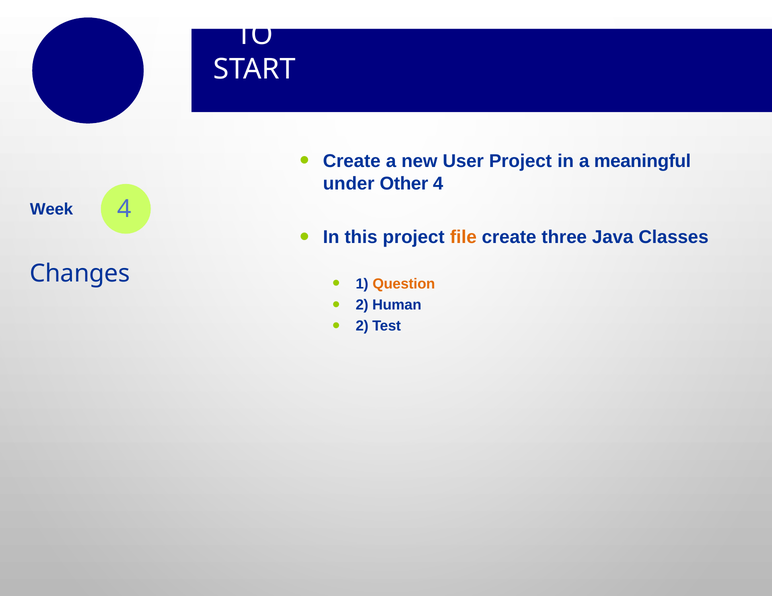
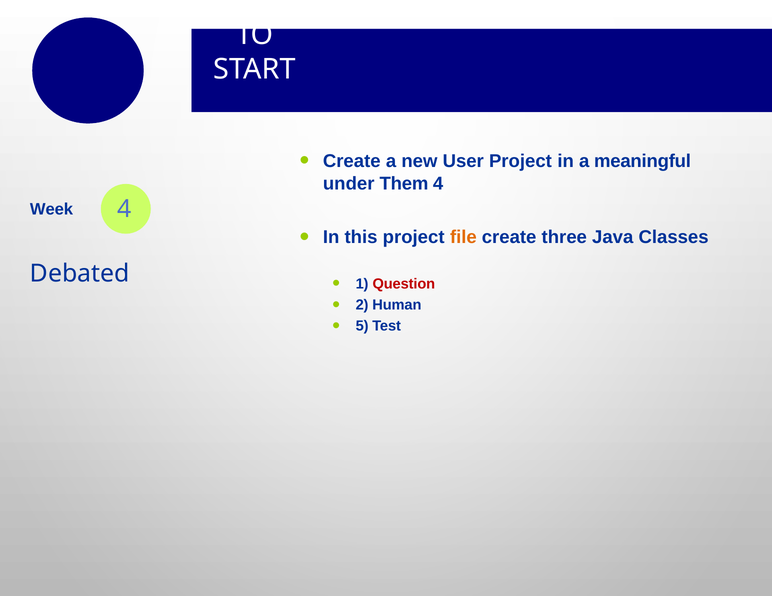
Other: Other -> Them (404, 184)
Changes: Changes -> Debated (80, 274)
Question colour: orange -> red (404, 284)
2: 2 -> 5 (362, 326)
